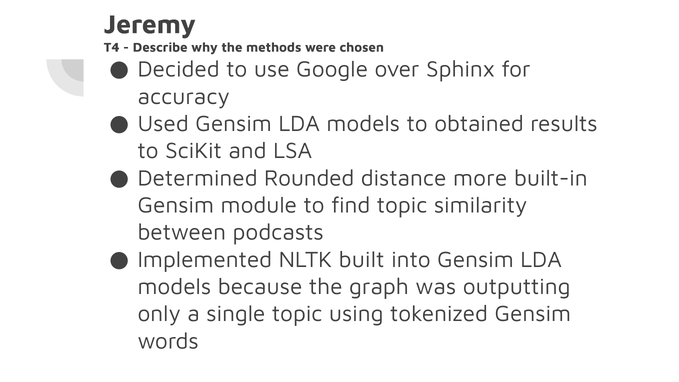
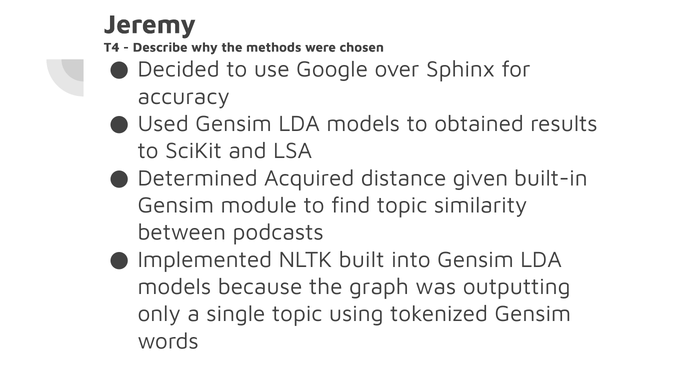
Rounded: Rounded -> Acquired (309, 178)
more: more -> given (480, 178)
